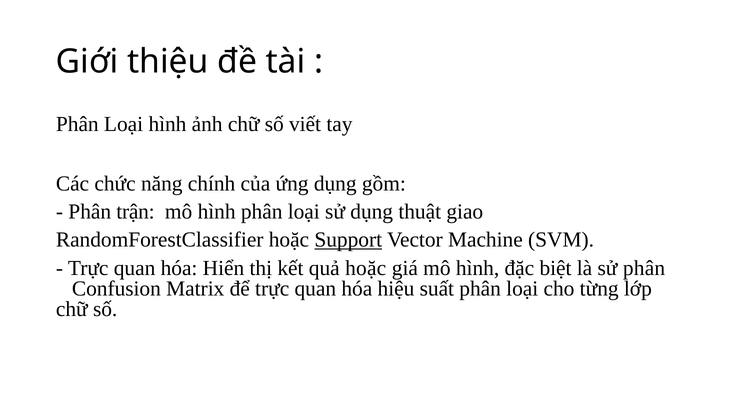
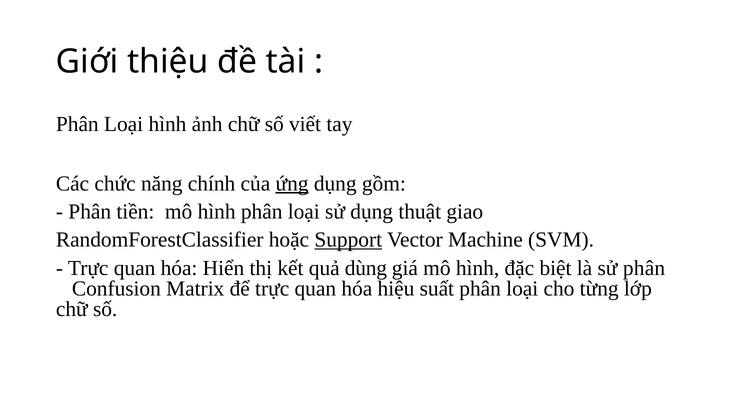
ứng underline: none -> present (292, 183)
trận: trận -> tiền (135, 212)
quả hoặc: hoặc -> dùng (366, 268)
